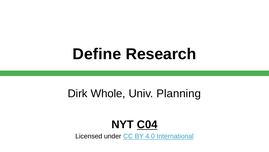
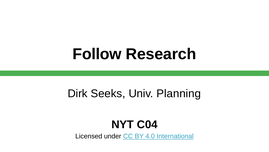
Define: Define -> Follow (97, 54)
Whole: Whole -> Seeks (108, 93)
C04 underline: present -> none (147, 124)
